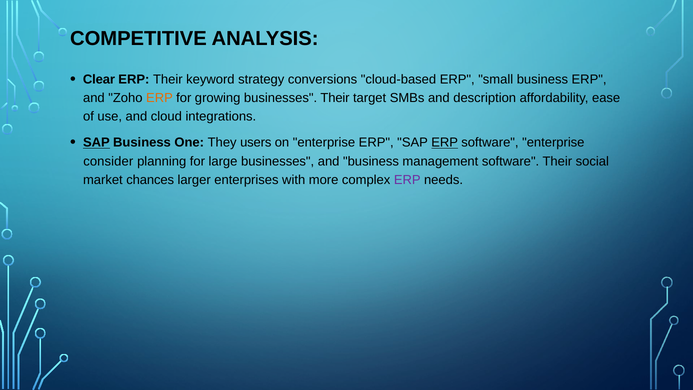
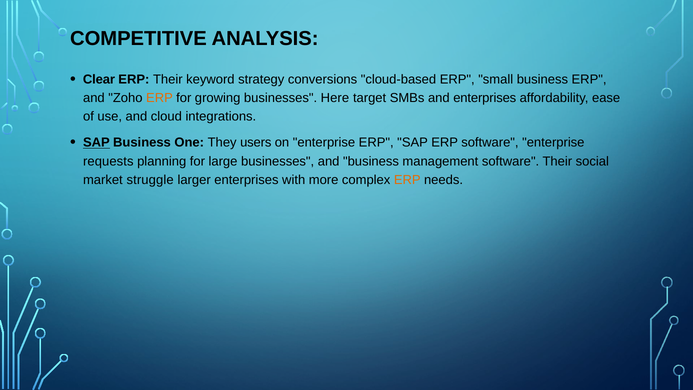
businesses Their: Their -> Here (335, 98)
and description: description -> enterprises (485, 98)
ERP underline: present -> none (445, 143)
consider: consider -> requests (108, 161)
chances: chances -> struggle (150, 180)
ERP colour: purple -> orange (407, 180)
